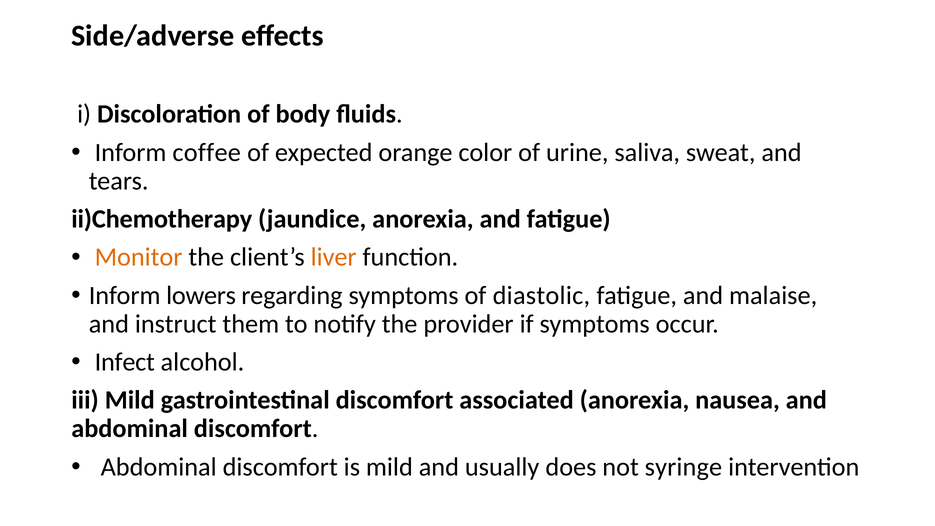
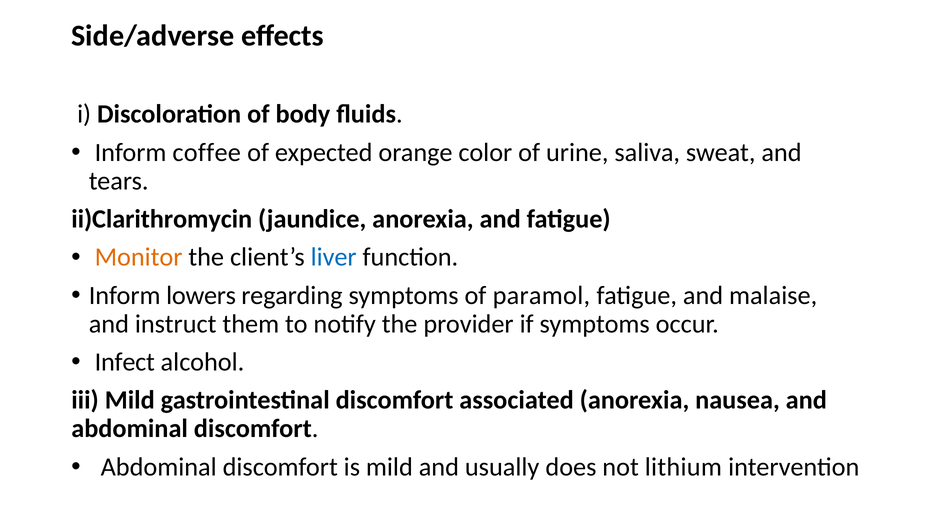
ii)Chemotherapy: ii)Chemotherapy -> ii)Clarithromycin (162, 219)
liver colour: orange -> blue (334, 257)
diastolic: diastolic -> paramol (541, 295)
syringe: syringe -> lithium (683, 467)
